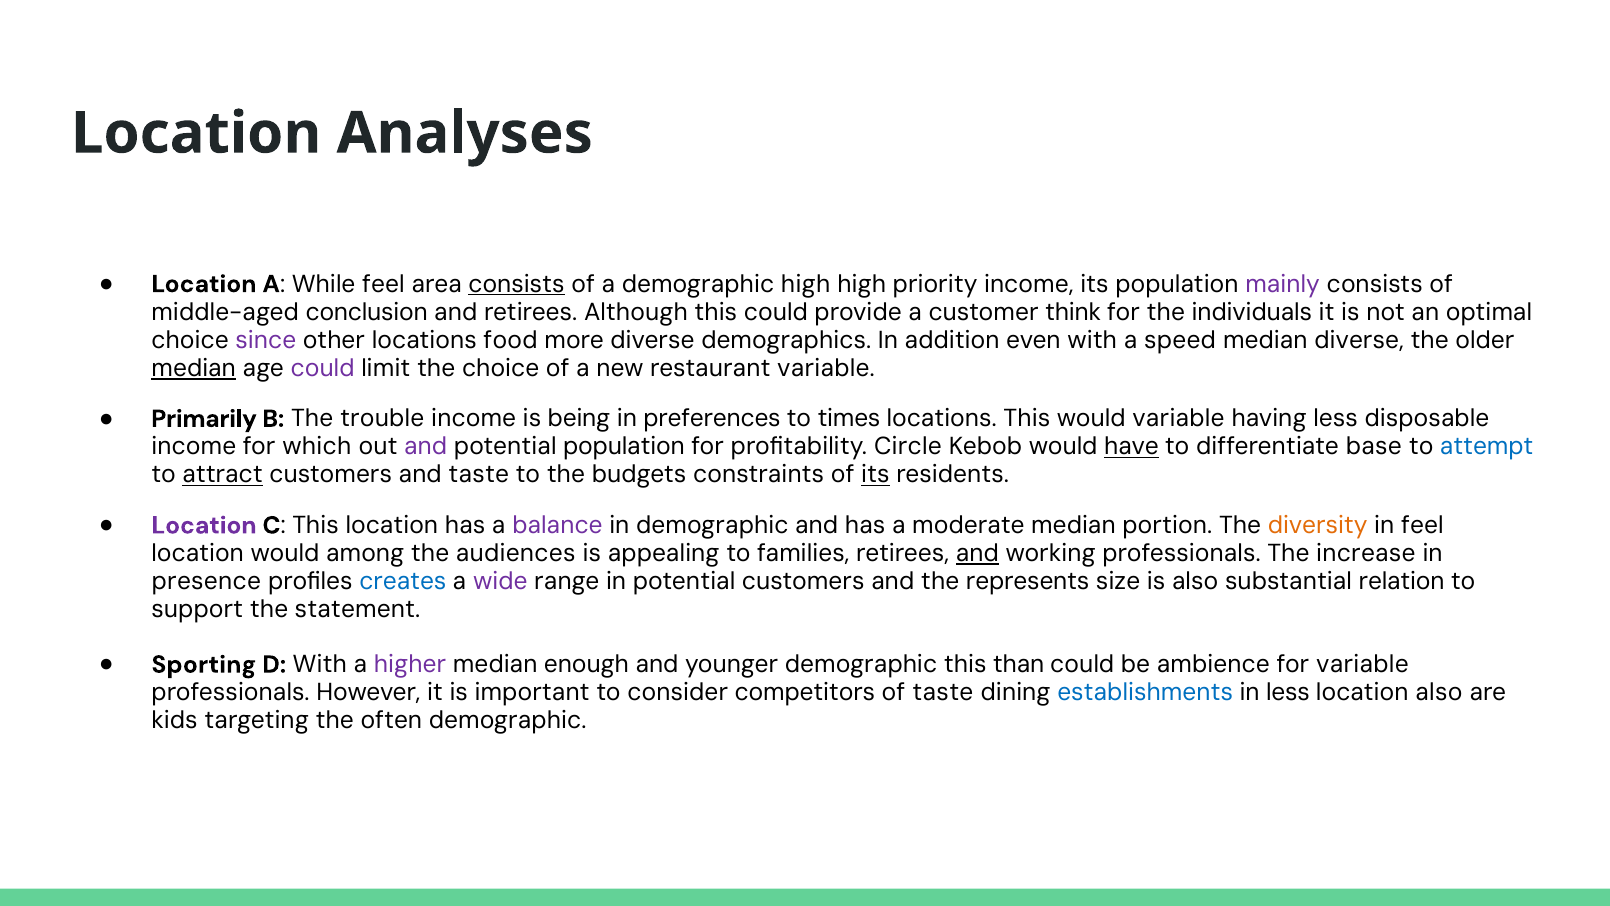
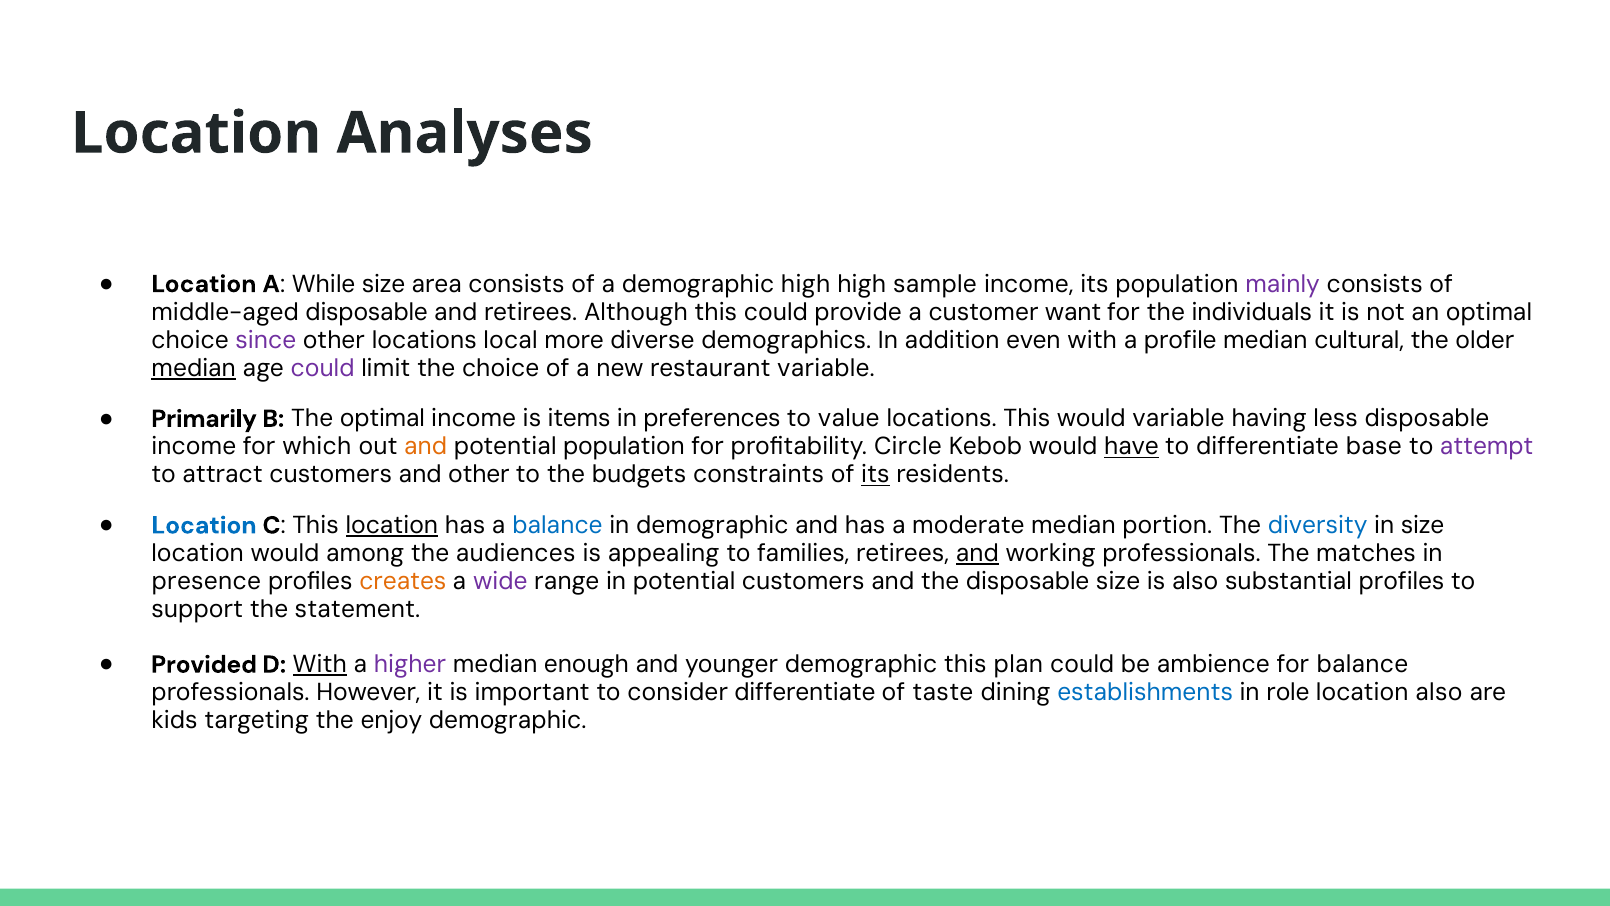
While feel: feel -> size (384, 284)
consists underline: present -> none (517, 284)
priority: priority -> sample (935, 284)
middle-aged conclusion: conclusion -> disposable (367, 312)
think: think -> want (1073, 312)
food: food -> local (511, 340)
speed: speed -> profile (1180, 340)
median diverse: diverse -> cultural (1359, 340)
The trouble: trouble -> optimal (382, 419)
being: being -> items (579, 419)
times: times -> value (849, 419)
and colour: purple -> orange (426, 447)
attempt colour: blue -> purple (1487, 447)
attract underline: present -> none (223, 475)
and taste: taste -> other (479, 475)
Location colour: purple -> blue (204, 525)
location underline: none -> present (392, 525)
balance colour: purple -> blue (557, 525)
diversity colour: orange -> blue (1318, 525)
in feel: feel -> size (1423, 525)
increase: increase -> matches (1366, 553)
creates colour: blue -> orange (403, 581)
the represents: represents -> disposable (1028, 581)
substantial relation: relation -> profiles (1402, 581)
Sporting: Sporting -> Provided (204, 664)
With underline: none -> present (320, 664)
than: than -> plan (1018, 664)
for variable: variable -> balance (1362, 664)
consider competitors: competitors -> differentiate (805, 692)
in less: less -> role (1288, 692)
often: often -> enjoy (391, 720)
